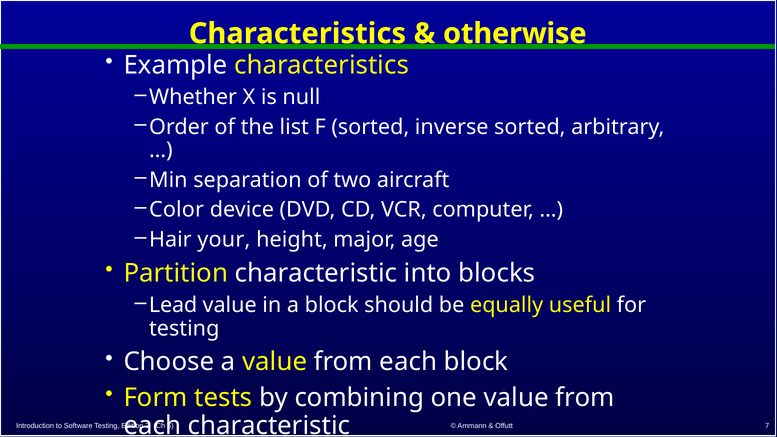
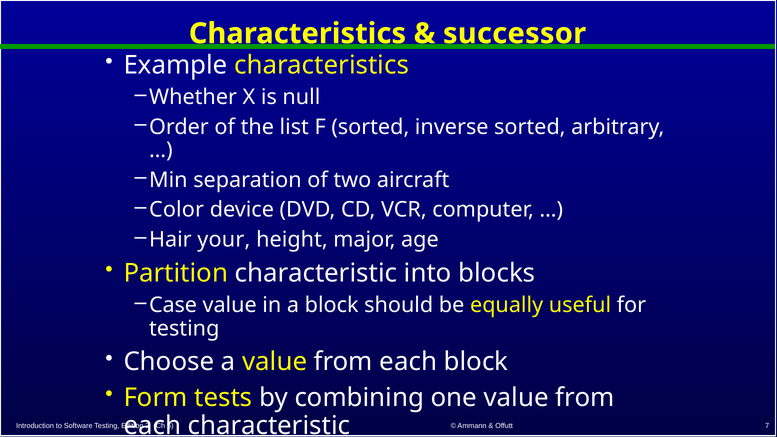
otherwise: otherwise -> successor (515, 34)
Lead: Lead -> Case (173, 305)
